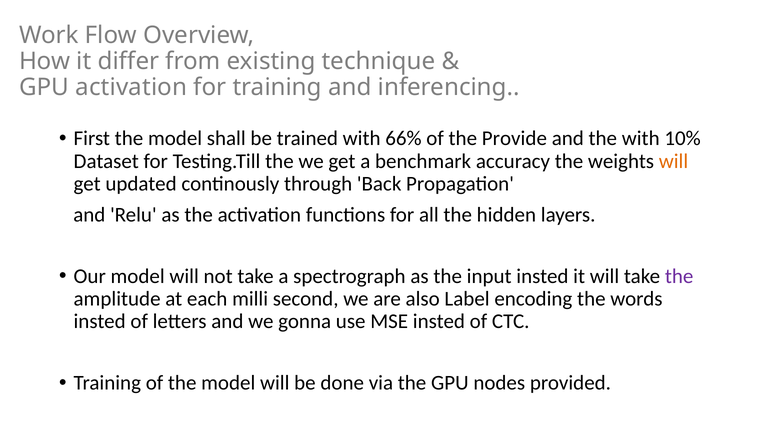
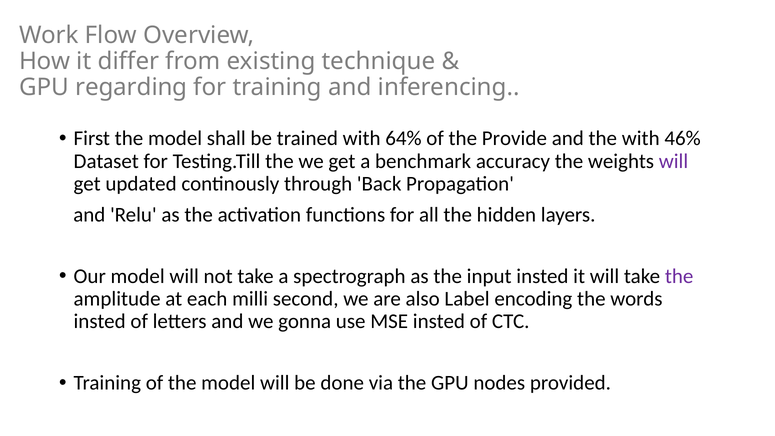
GPU activation: activation -> regarding (131, 87)
66%: 66% -> 64% (403, 139)
10%: 10% -> 46% (683, 139)
will colour: orange -> purple (674, 161)
